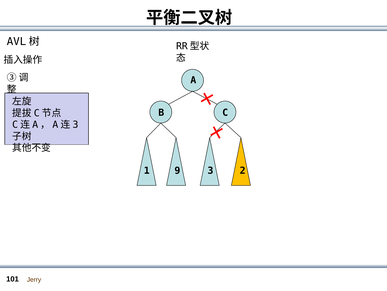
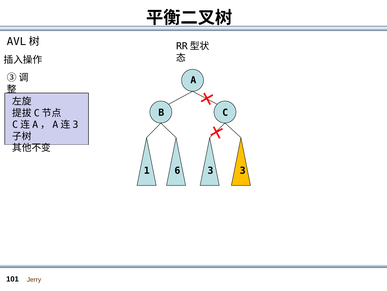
9: 9 -> 6 (177, 170)
3 2: 2 -> 3 (243, 170)
